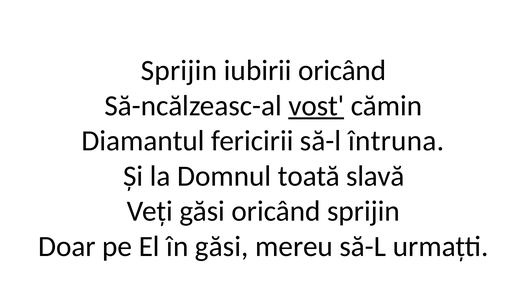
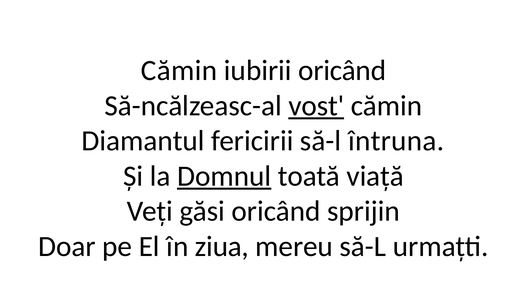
Sprijin: Sprijin -> Cămin (179, 70)
Domnul underline: none -> present (224, 176)
slavă: slavă -> viață (375, 176)
în găsi: găsi -> ziua (222, 246)
